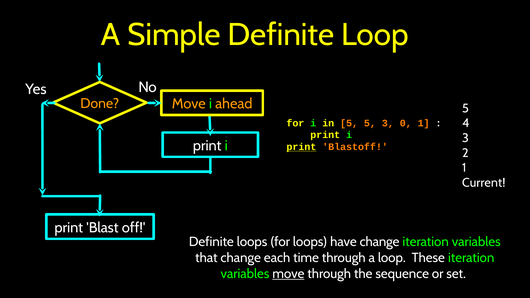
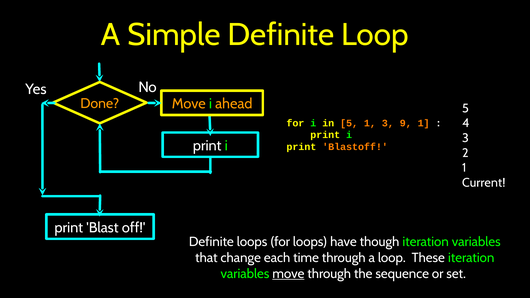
5 5: 5 -> 1 (370, 123)
0: 0 -> 9 (406, 123)
print underline: present -> none (301, 147)
have change: change -> though (379, 242)
